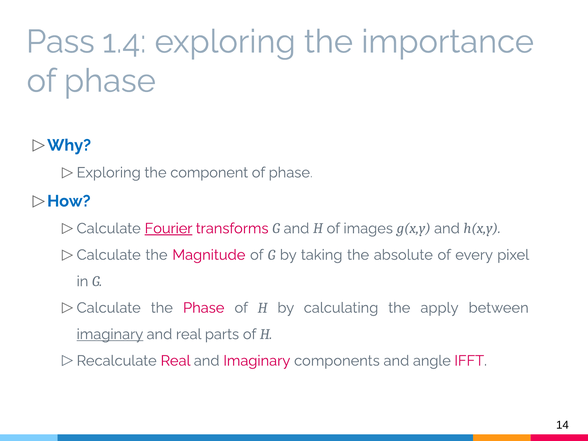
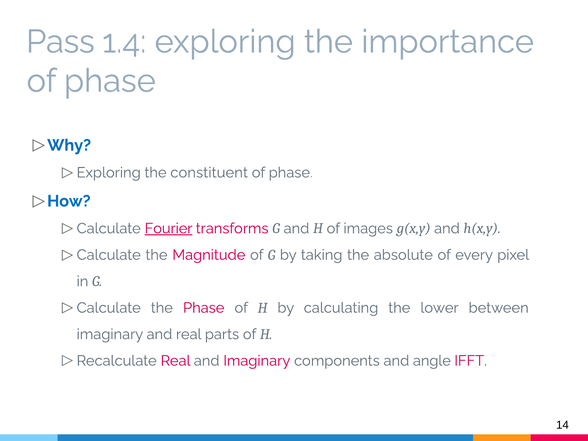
component: component -> constituent (209, 173)
apply: apply -> lower (440, 308)
imaginary underline: present -> none (110, 334)
